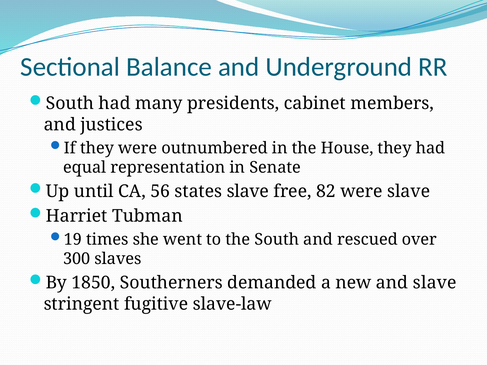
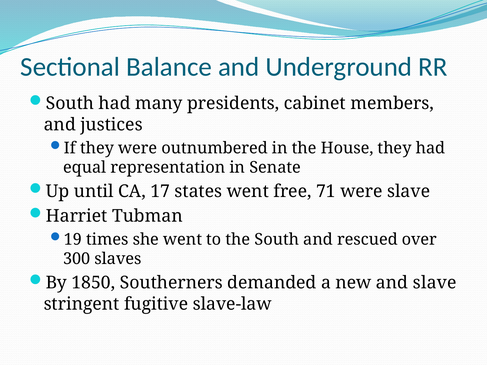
56: 56 -> 17 (160, 192)
states slave: slave -> went (248, 192)
82: 82 -> 71 (326, 192)
